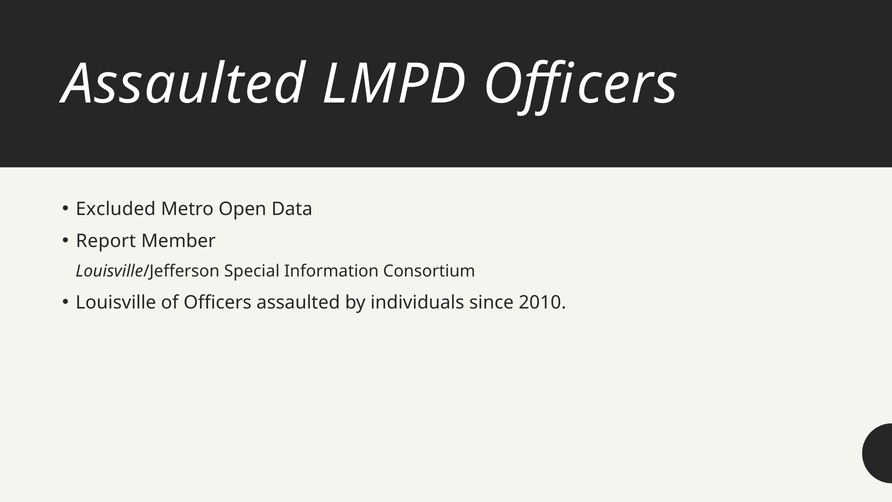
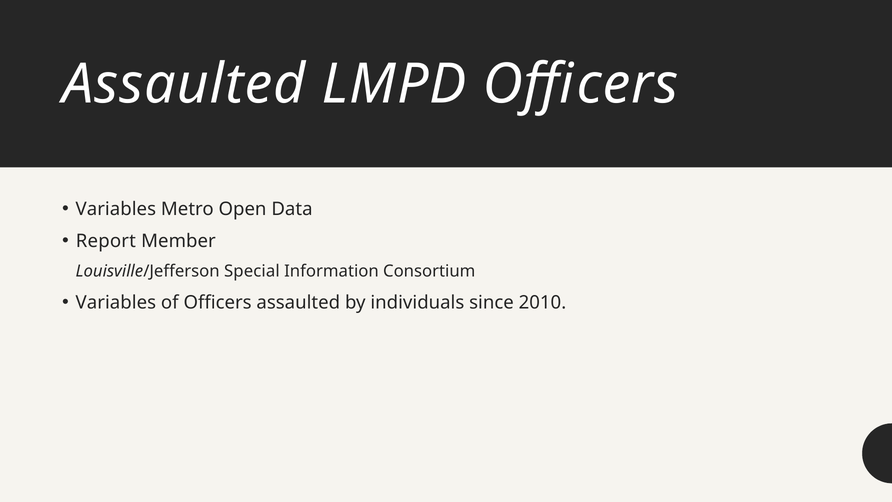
Excluded: Excluded -> Variables (116, 209)
Louisville: Louisville -> Variables (116, 302)
